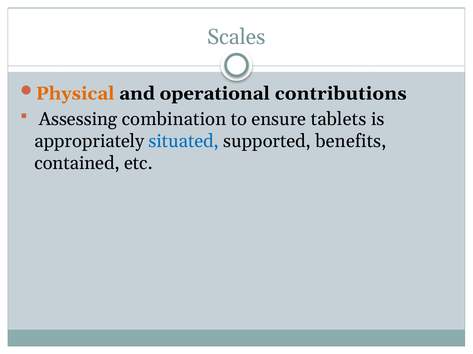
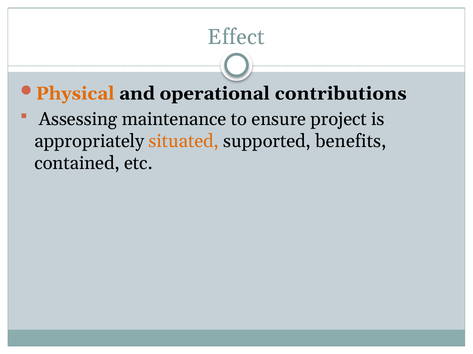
Scales: Scales -> Effect (236, 37)
combination: combination -> maintenance (174, 119)
tablets: tablets -> project (339, 119)
situated colour: blue -> orange (184, 142)
